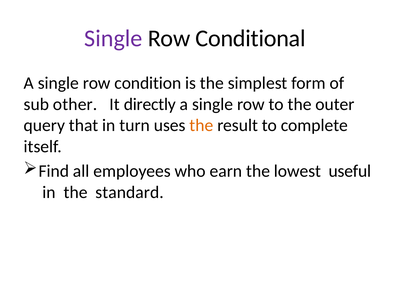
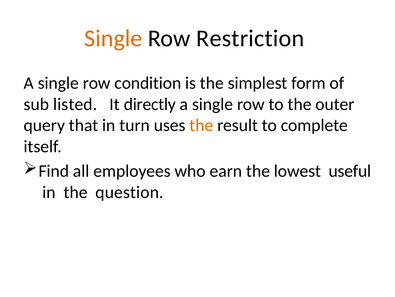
Single colour: purple -> orange (113, 38)
Conditional: Conditional -> Restriction (250, 38)
other: other -> listed (75, 104)
standard: standard -> question (130, 192)
